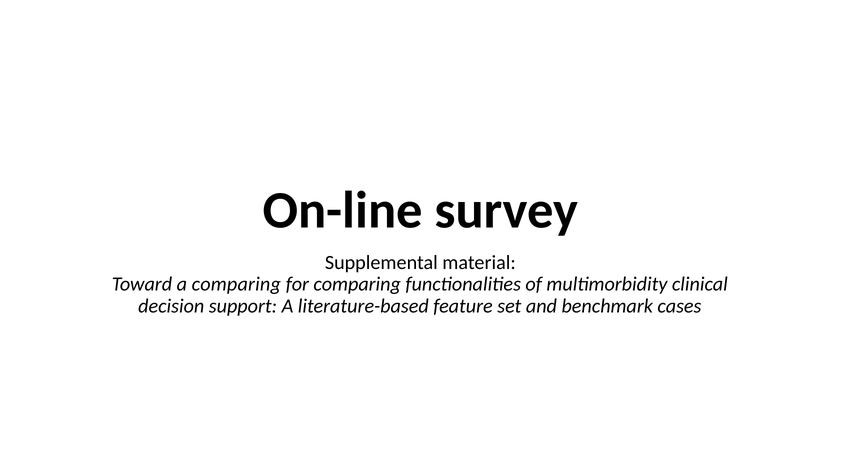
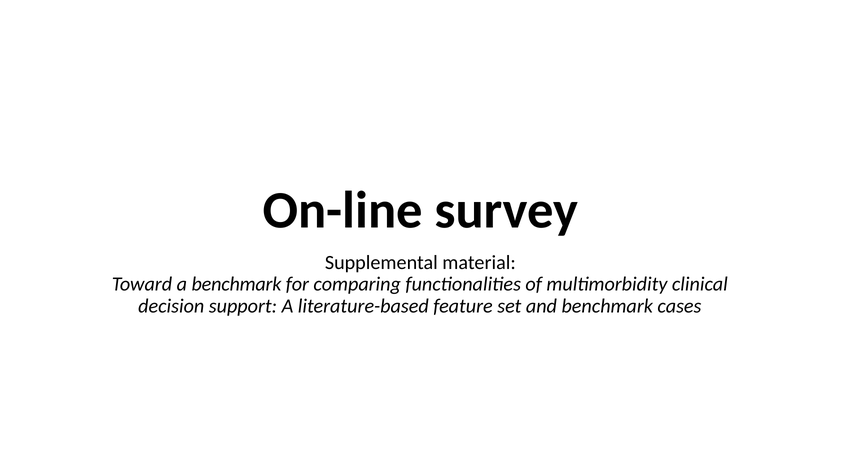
a comparing: comparing -> benchmark (236, 284)
